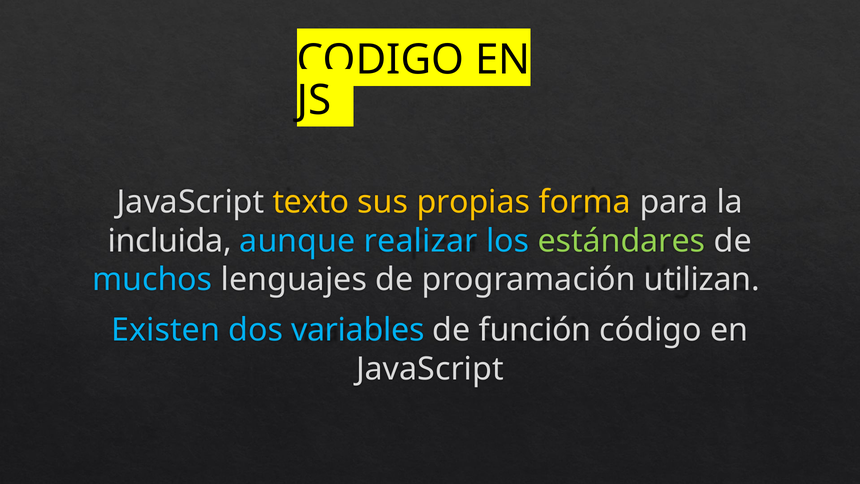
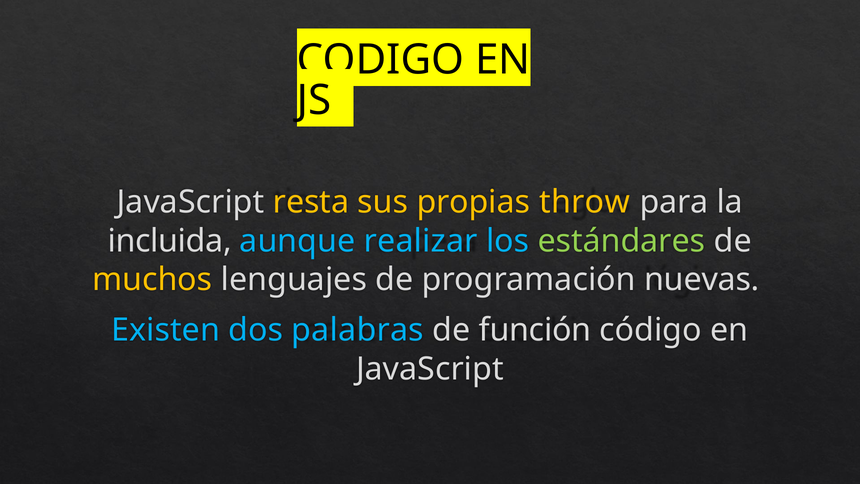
texto: texto -> resta (311, 202)
forma: forma -> throw (585, 202)
muchos colour: light blue -> yellow (152, 280)
utilizan: utilizan -> nuevas (702, 280)
variables: variables -> palabras (358, 330)
